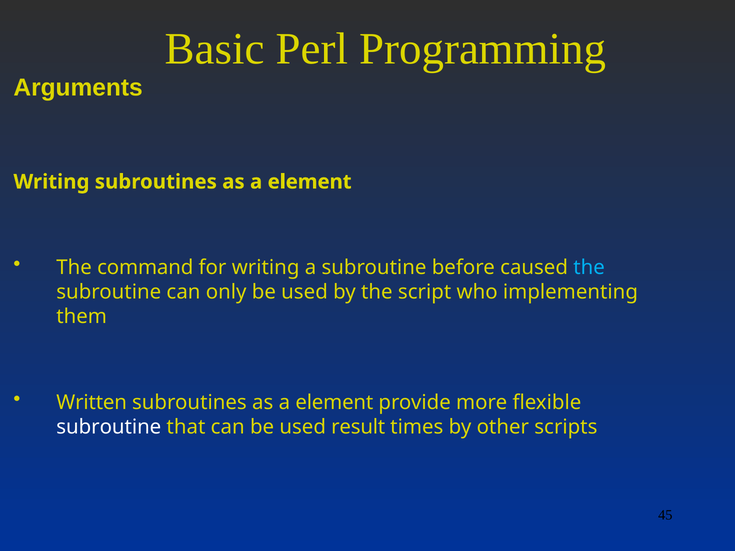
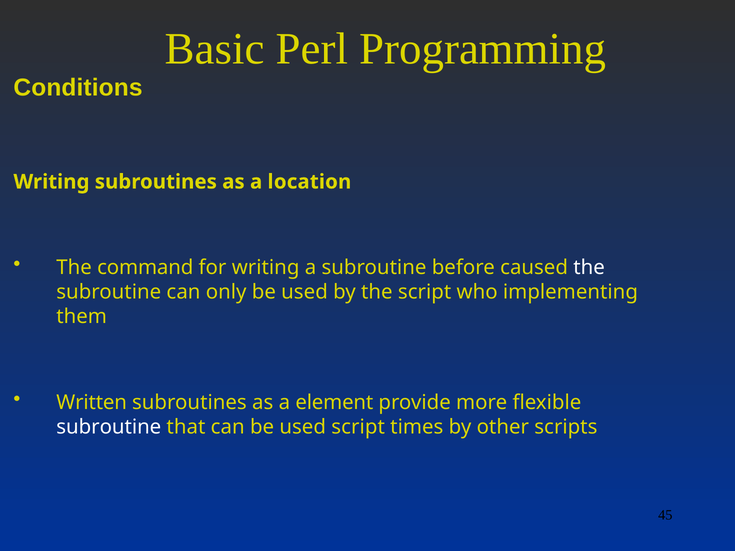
Arguments: Arguments -> Conditions (78, 87)
element: element -> location (309, 182)
the colour: light blue -> white (589, 268)
used result: result -> script (358, 427)
